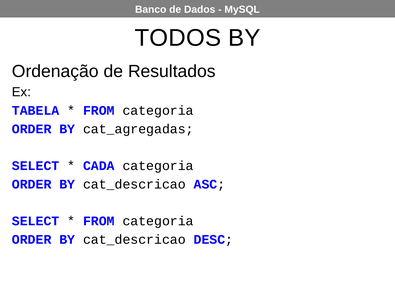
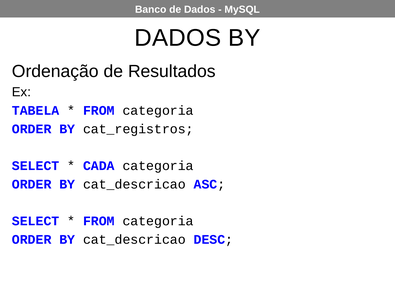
TODOS: TODOS -> DADOS (178, 38)
cat_agregadas: cat_agregadas -> cat_registros (138, 129)
